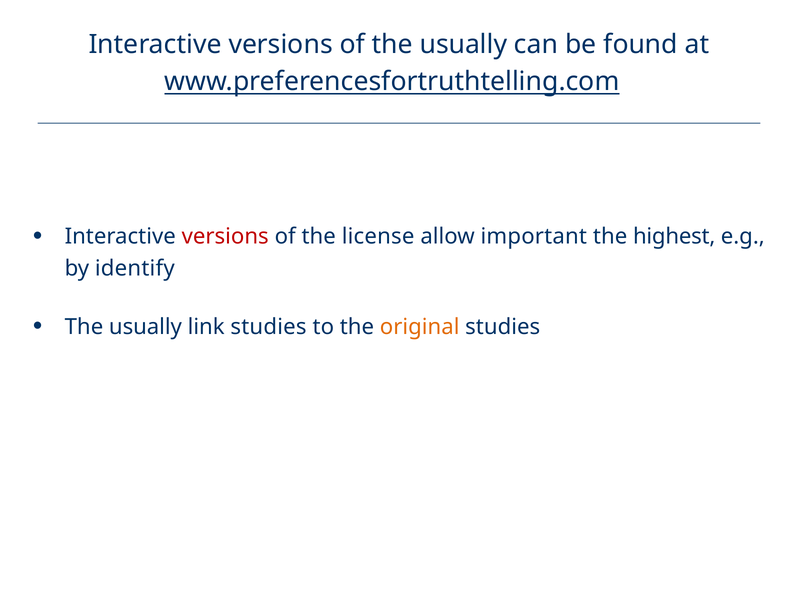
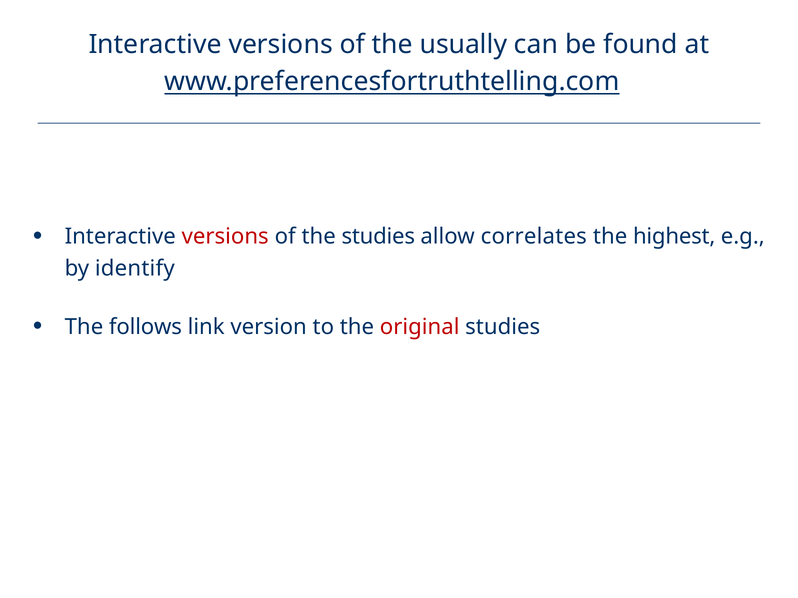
the license: license -> studies (378, 237)
important: important -> correlates (534, 237)
usually: usually -> follows (145, 327)
link studies: studies -> version (269, 327)
original colour: orange -> red (420, 327)
